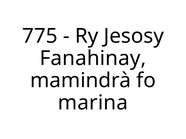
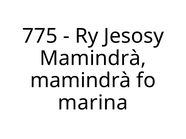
Fanahinay: Fanahinay -> Mamindrà (93, 58)
